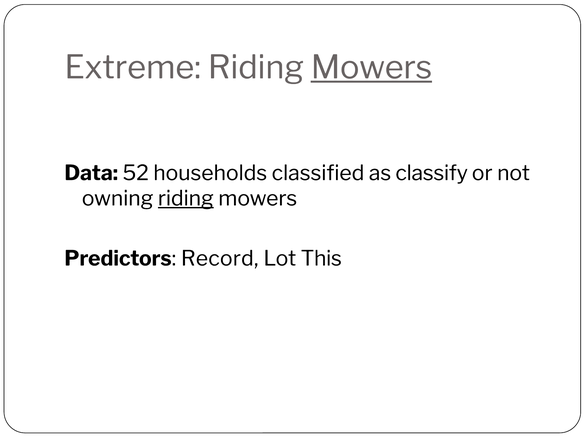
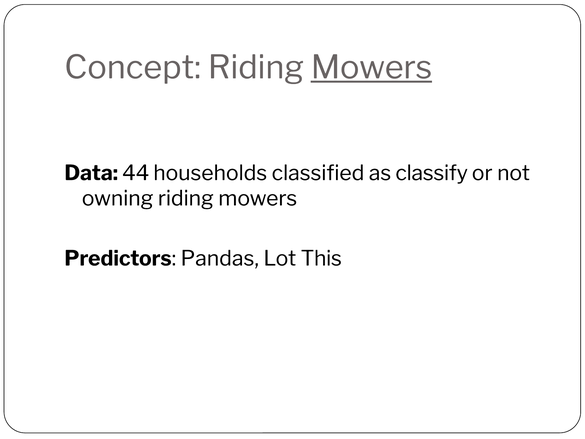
Extreme: Extreme -> Concept (133, 68)
52: 52 -> 44 (136, 173)
riding underline: present -> none (186, 198)
Record: Record -> Pandas (220, 258)
